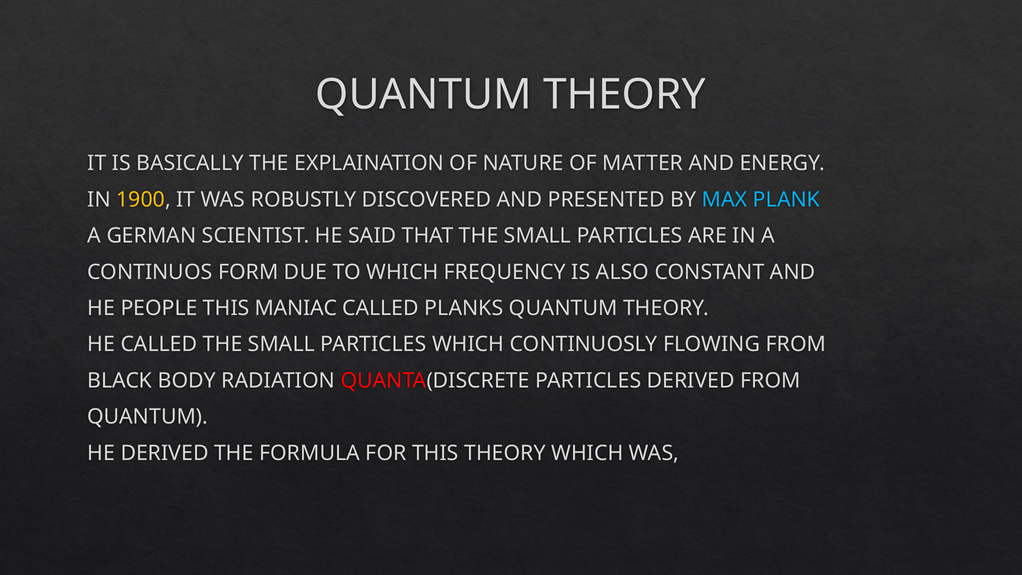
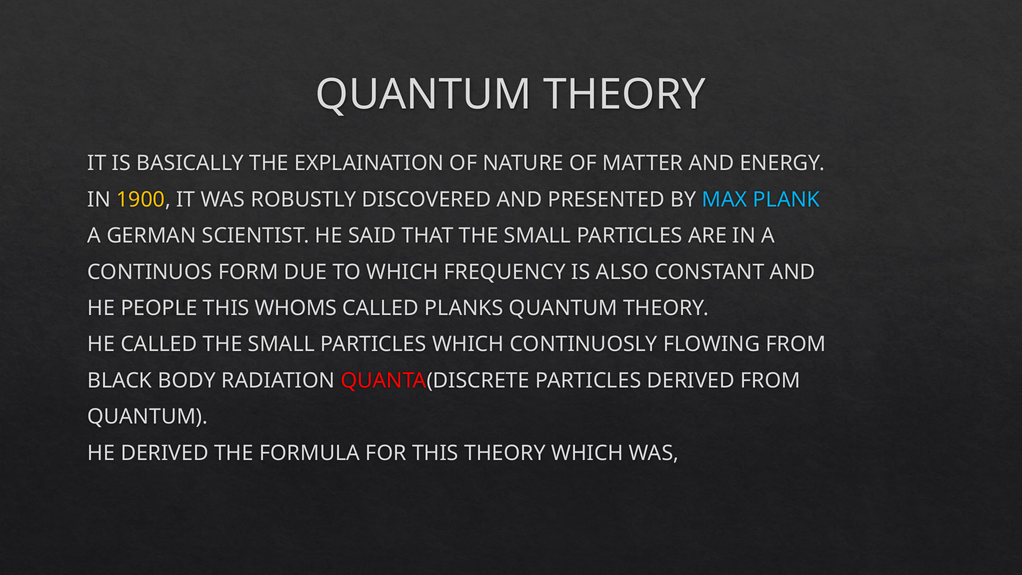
MANIAC: MANIAC -> WHOMS (296, 308)
